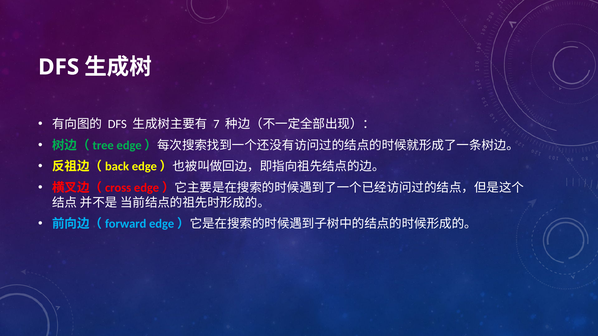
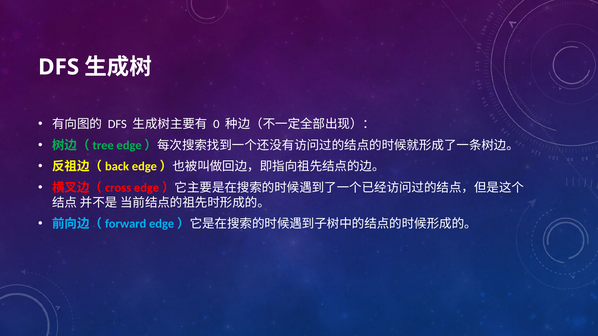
7: 7 -> 0 (216, 124)
